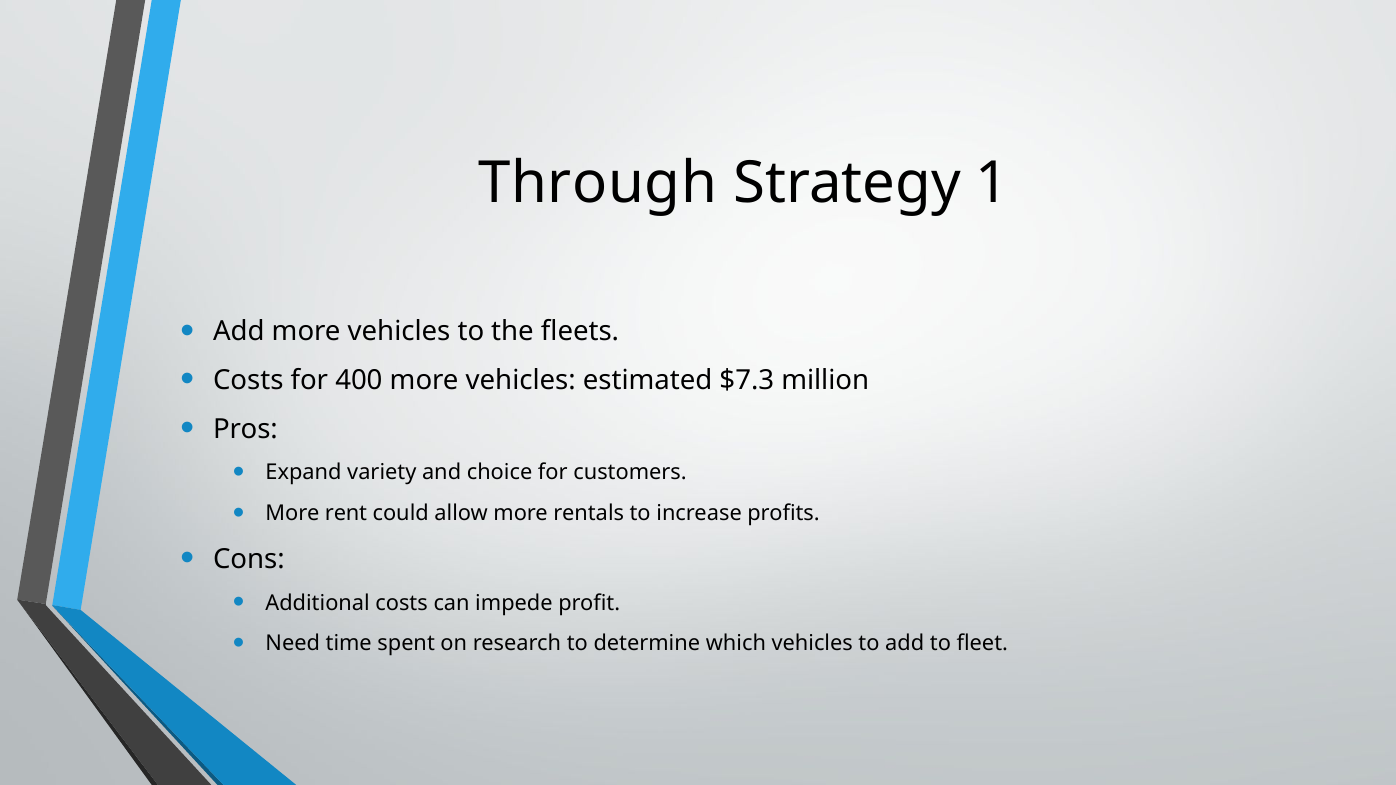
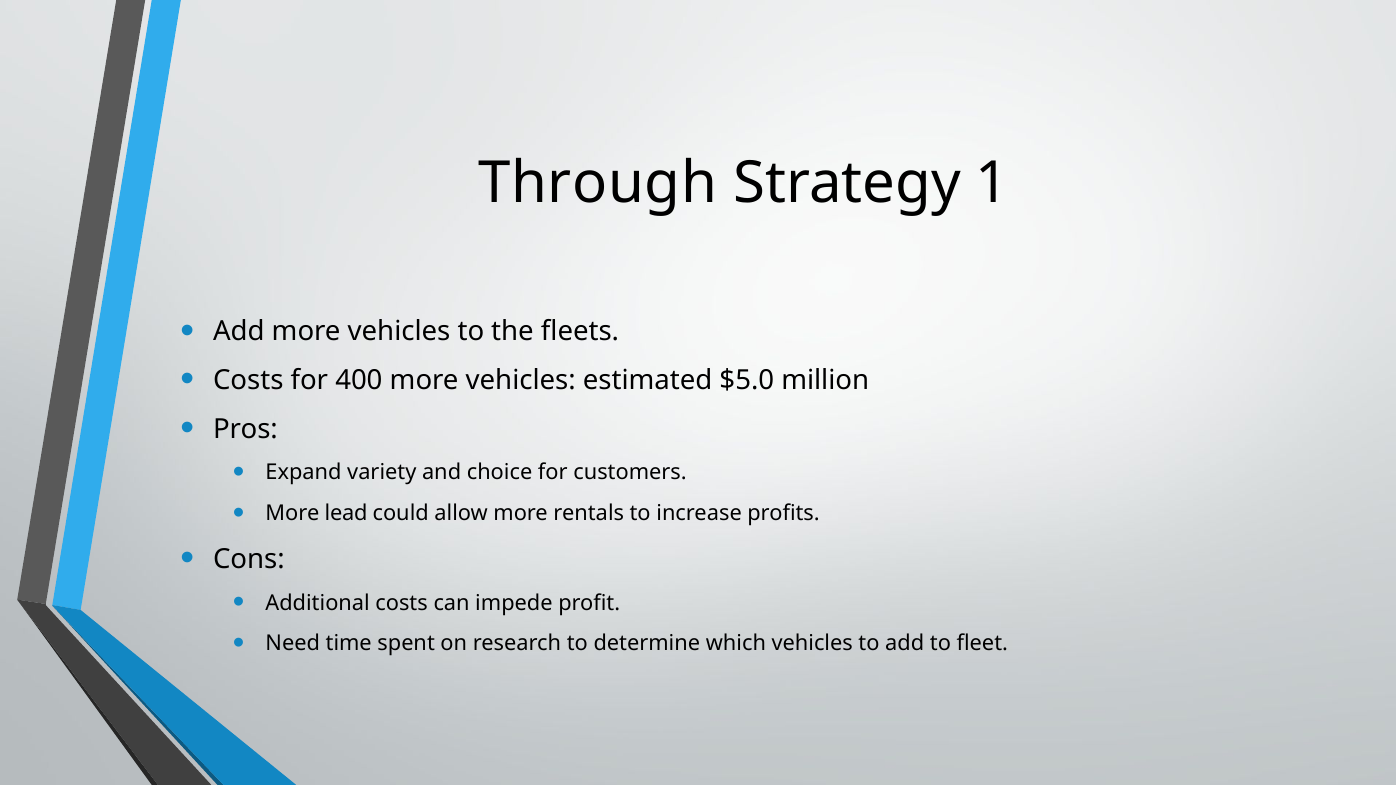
$7.3: $7.3 -> $5.0 (747, 380)
rent: rent -> lead (346, 514)
